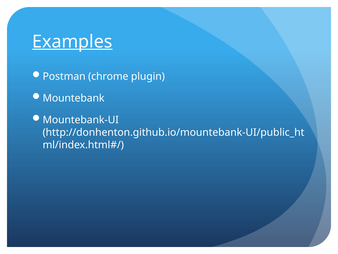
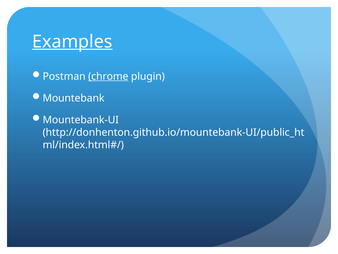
chrome underline: none -> present (108, 76)
